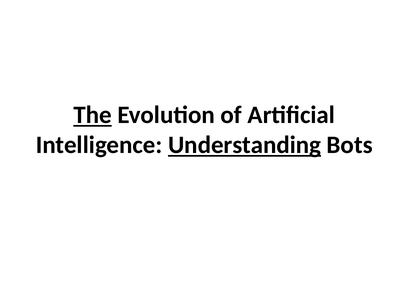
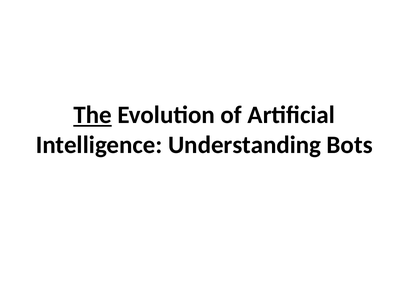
Understanding underline: present -> none (245, 145)
